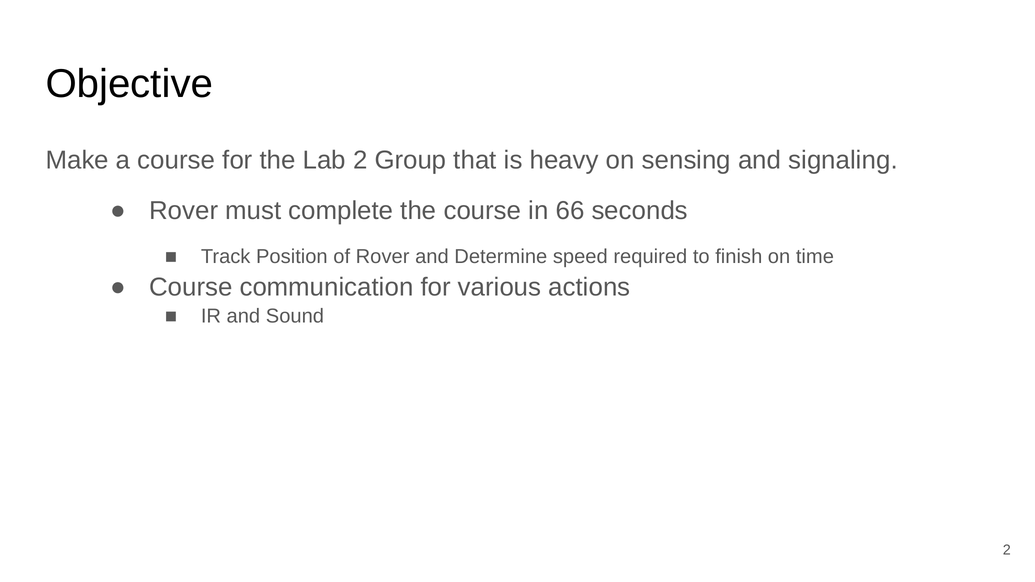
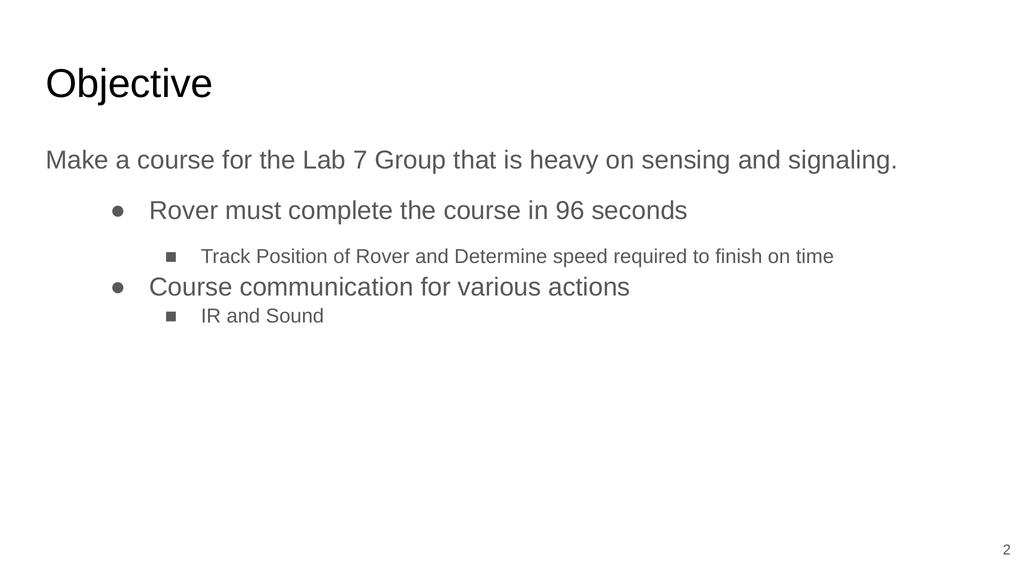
Lab 2: 2 -> 7 (360, 160)
66: 66 -> 96 (570, 211)
